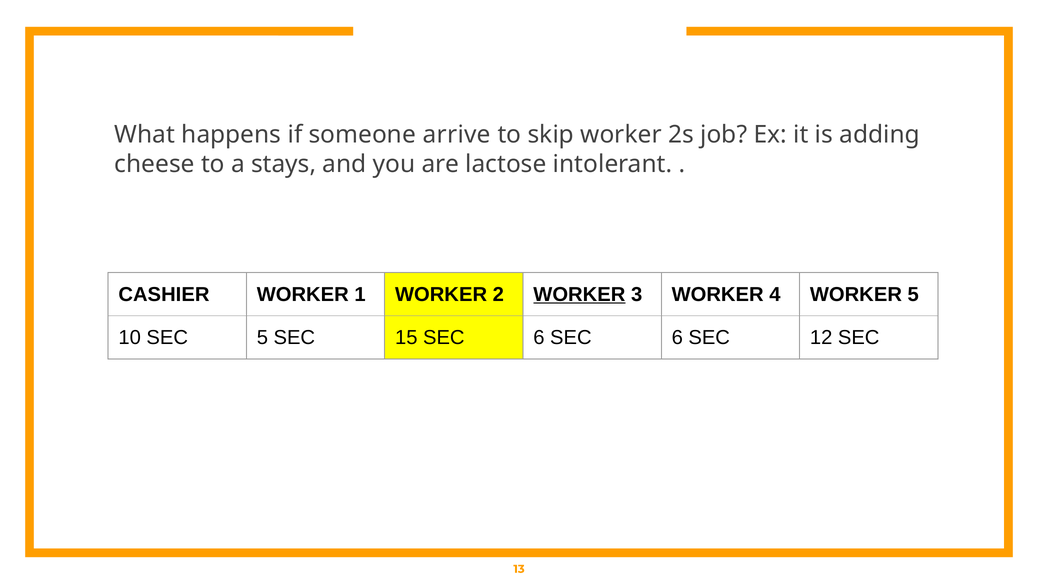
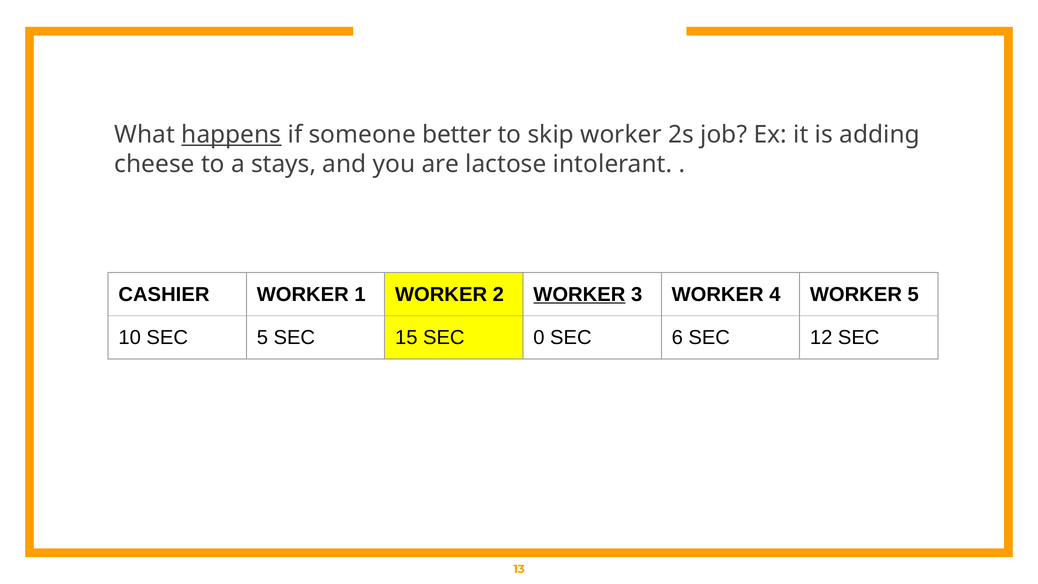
happens underline: none -> present (231, 135)
arrive: arrive -> better (457, 135)
15 SEC 6: 6 -> 0 (539, 338)
